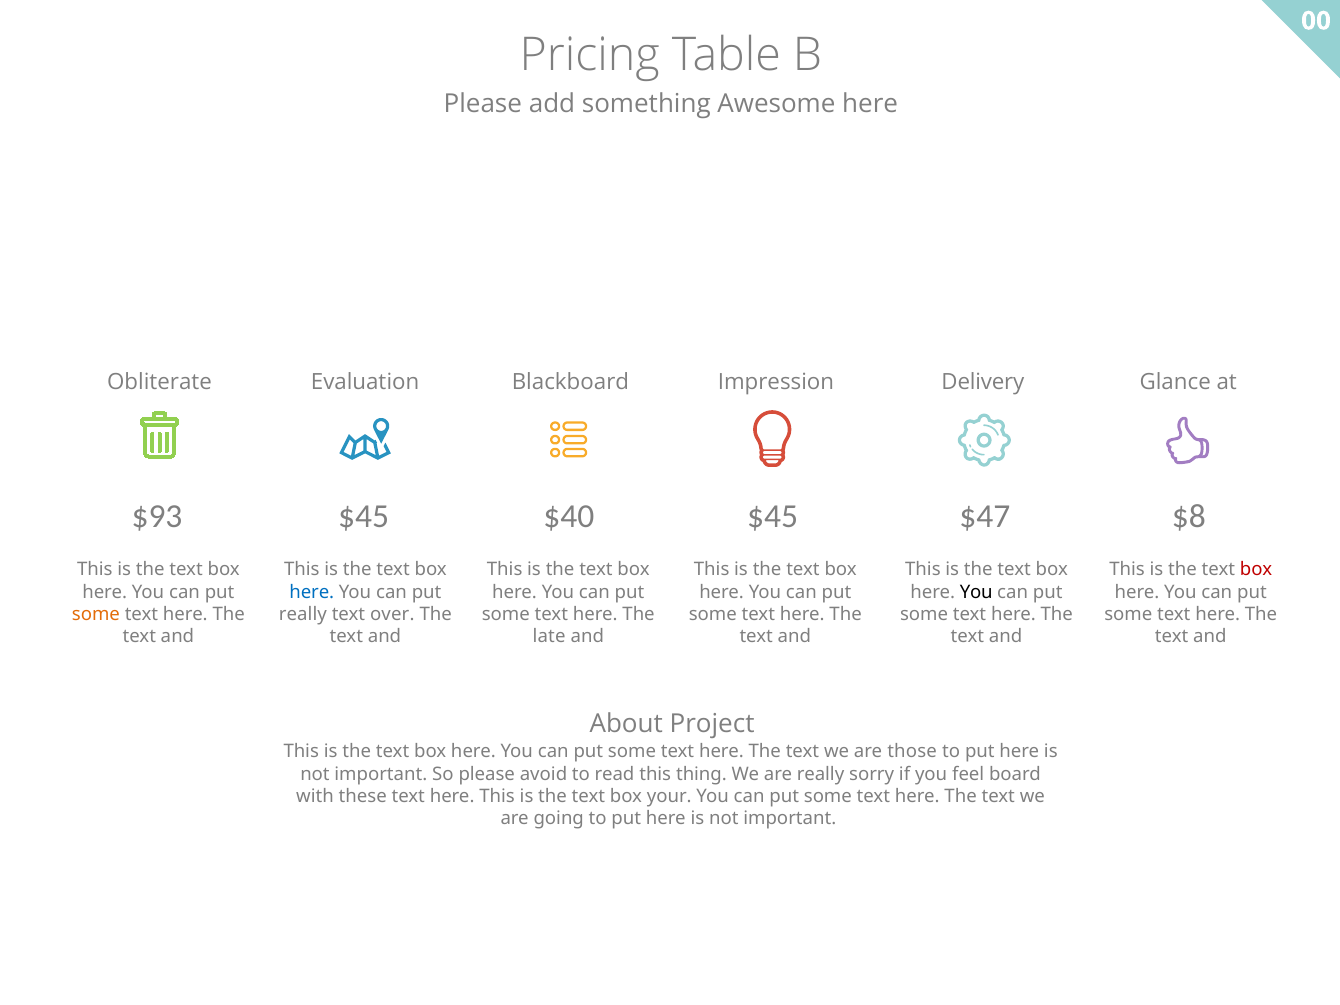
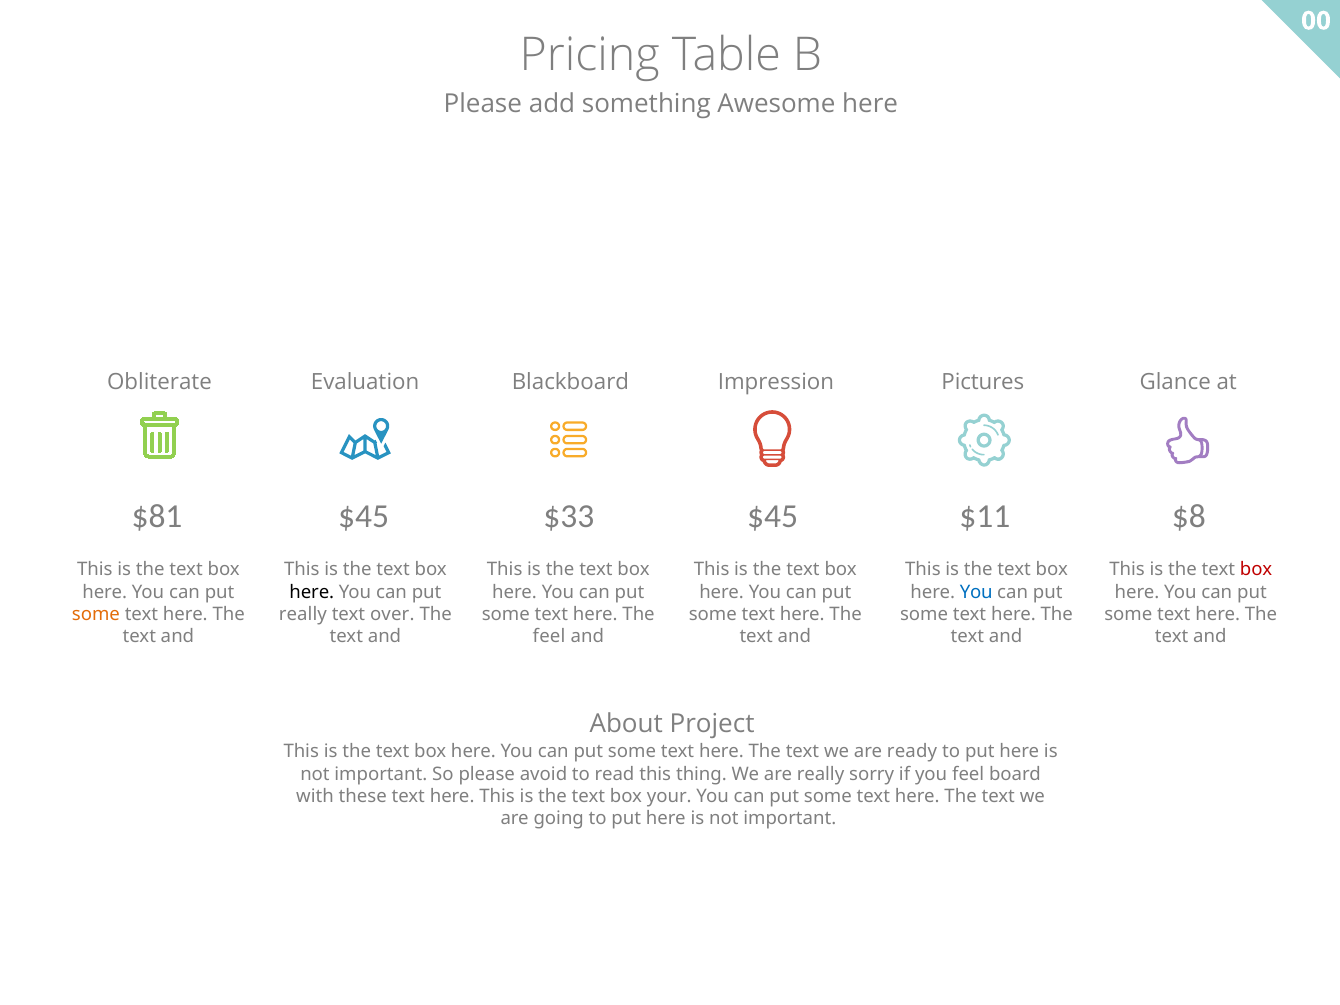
Delivery: Delivery -> Pictures (983, 382)
$93: $93 -> $81 (157, 516)
$40: $40 -> $33 (569, 516)
$47: $47 -> $11 (985, 516)
here colour: blue -> black (312, 592)
You colour: black -> blue (976, 592)
late: late -> feel (549, 637)
those: those -> ready (912, 752)
